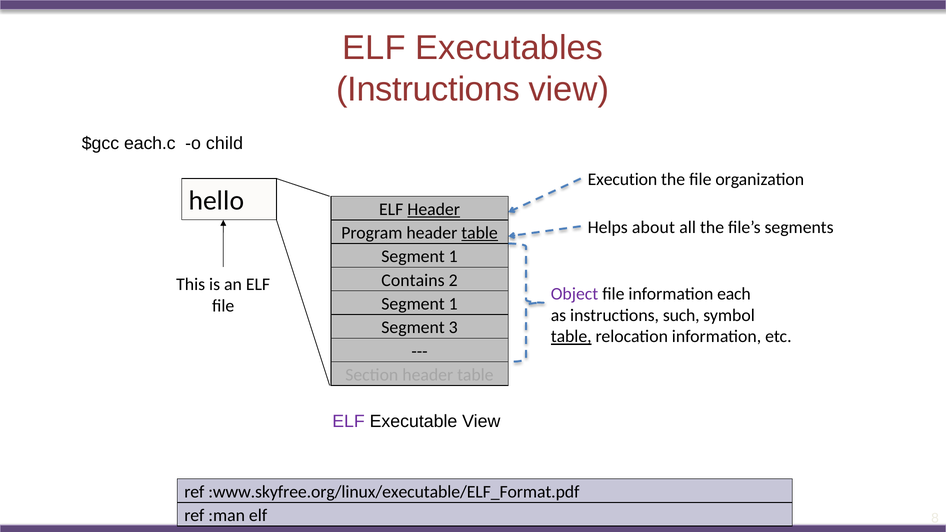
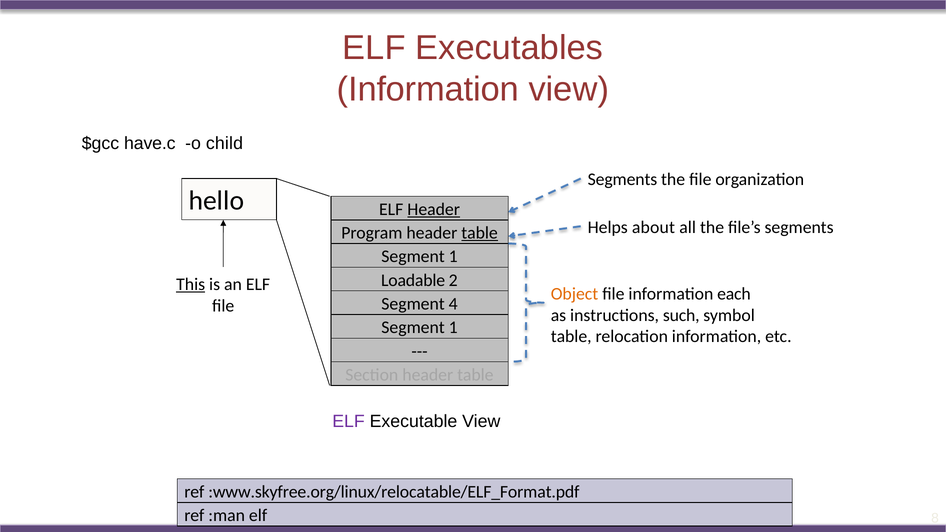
Instructions: Instructions -> Information (428, 89)
each.c: each.c -> have.c (150, 143)
Execution: Execution -> Segments (622, 180)
Contains: Contains -> Loadable (413, 280)
This underline: none -> present (191, 284)
Object colour: purple -> orange (575, 294)
1: 1 -> 4 (453, 304)
3: 3 -> 1 (453, 328)
table underline: present -> none (571, 337)
:www.skyfree.org/linux/executable/ELF_Format.pdf: :www.skyfree.org/linux/executable/ELF_Format.pdf -> :www.skyfree.org/linux/relocatable/ELF_Format.pdf (394, 492)
